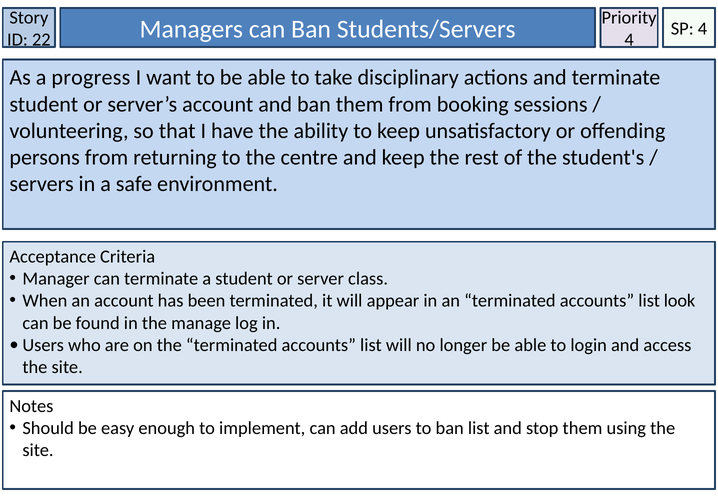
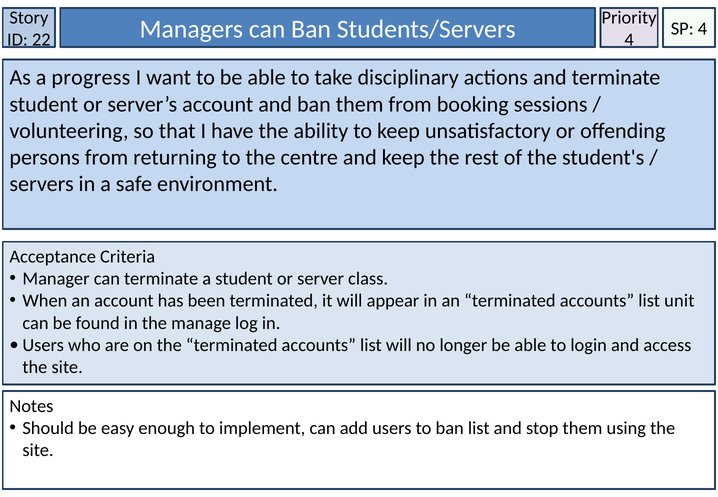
look: look -> unit (679, 301)
